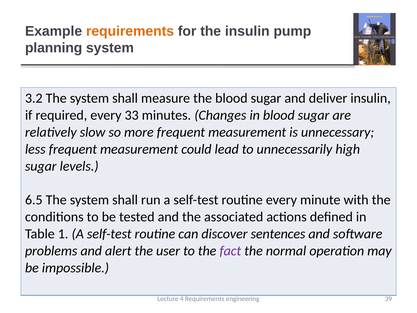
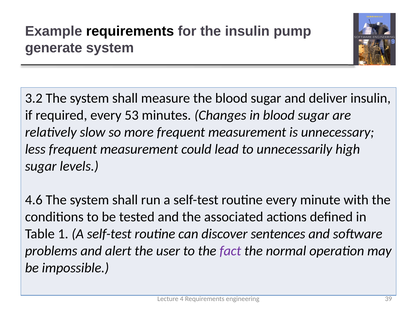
requirements colour: orange -> black (130, 31)
planning: planning -> generate (54, 48)
33: 33 -> 53 (132, 115)
6.5: 6.5 -> 4.6 (34, 200)
